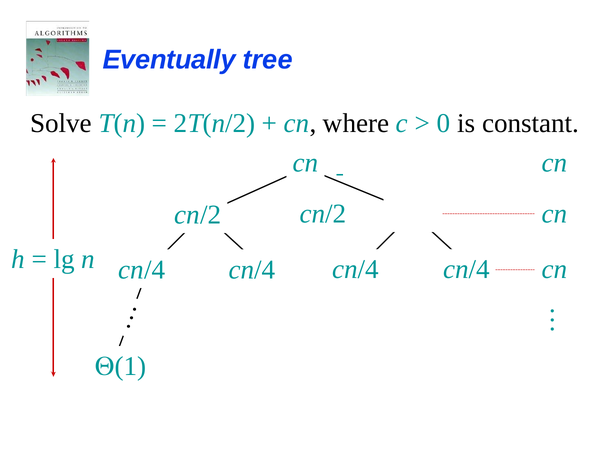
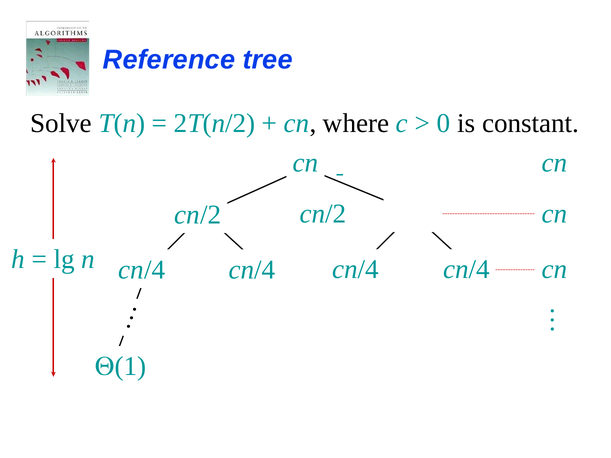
Eventually: Eventually -> Reference (169, 60)
